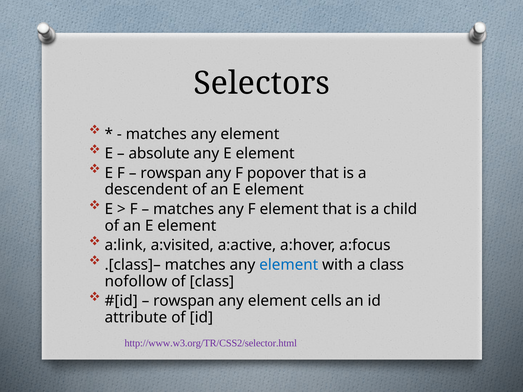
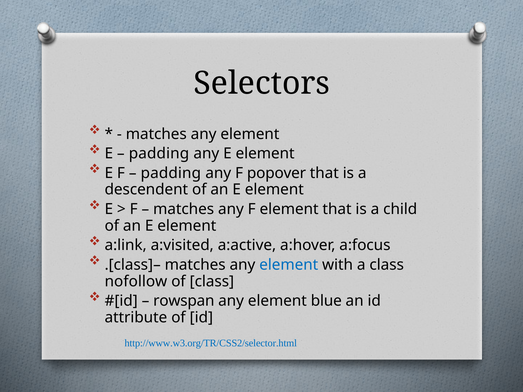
absolute: absolute -> padding (159, 154)
rowspan: rowspan -> padding (171, 173)
cells: cells -> blue (326, 301)
http://www.w3.org/TR/CSS2/selector.html colour: purple -> blue (211, 343)
